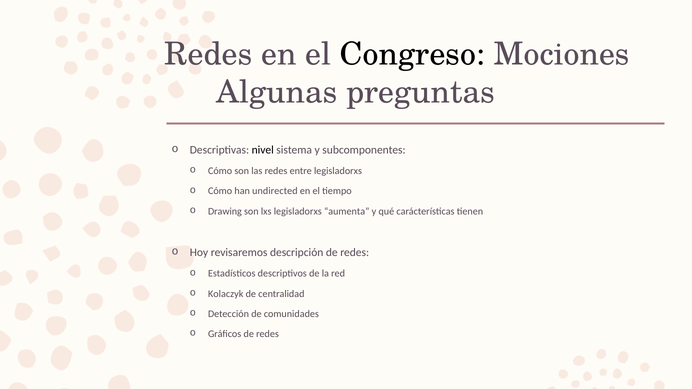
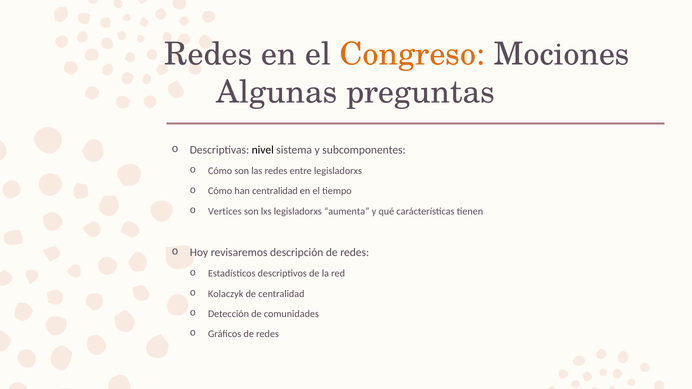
Congreso colour: black -> orange (412, 55)
han undirected: undirected -> centralidad (275, 191)
Drawing: Drawing -> Vertices (225, 211)
